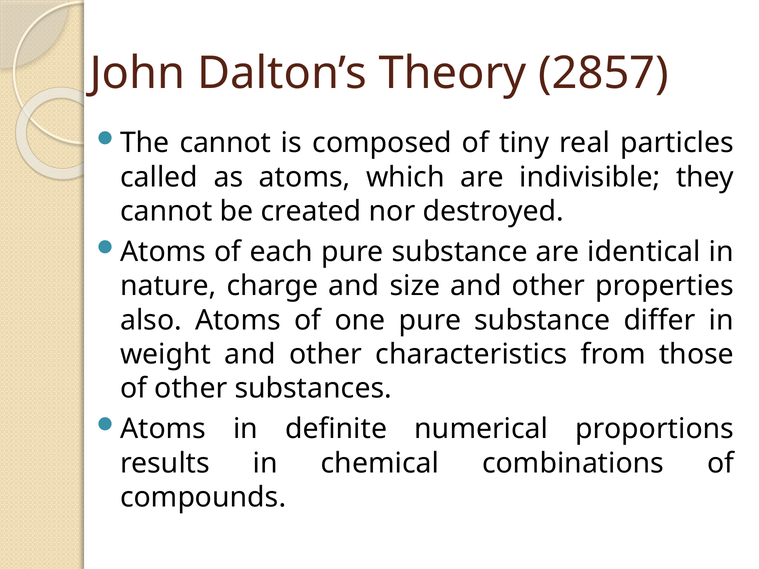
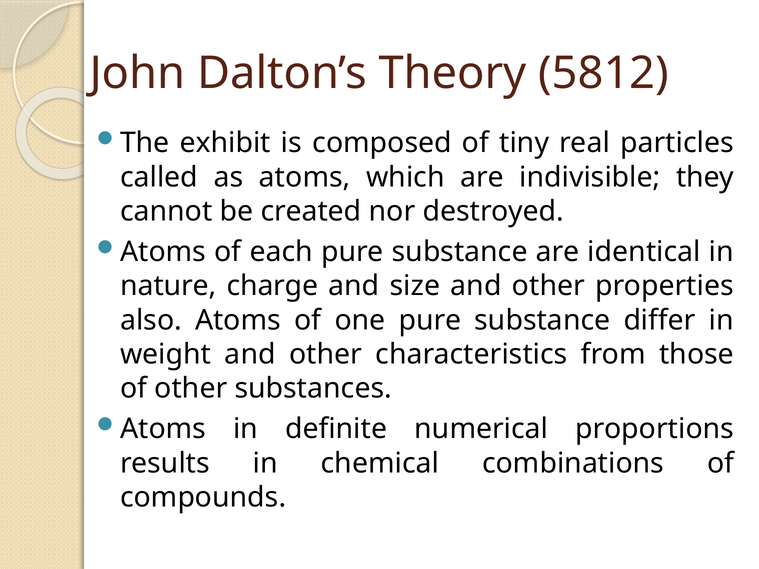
2857: 2857 -> 5812 (604, 73)
The cannot: cannot -> exhibit (225, 143)
